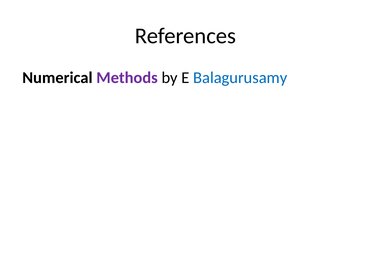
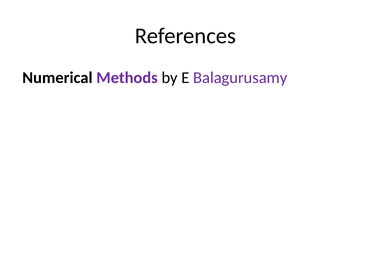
Balagurusamy colour: blue -> purple (240, 78)
